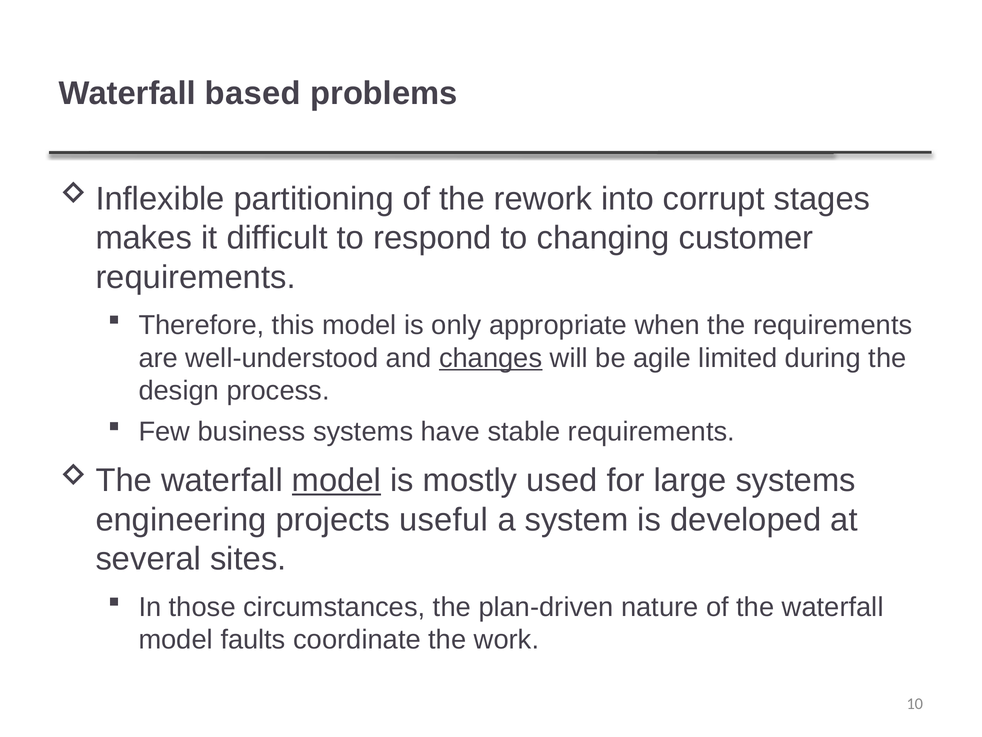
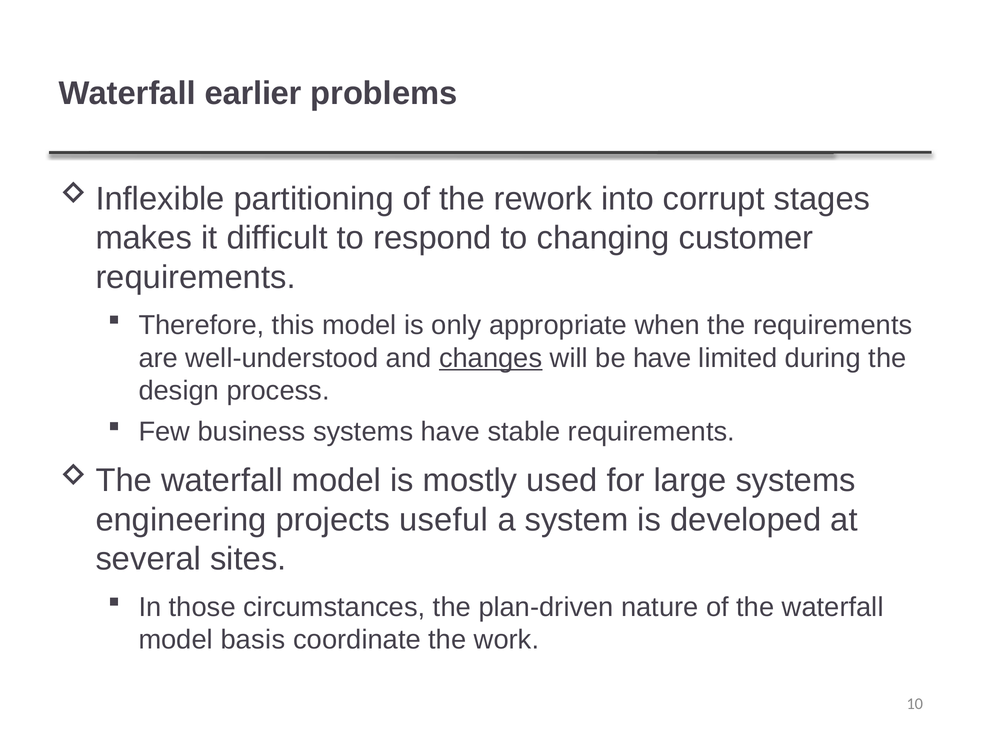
based: based -> earlier (253, 93)
be agile: agile -> have (662, 358)
model underline: present -> none (336, 480)
faults: faults -> basis (253, 639)
